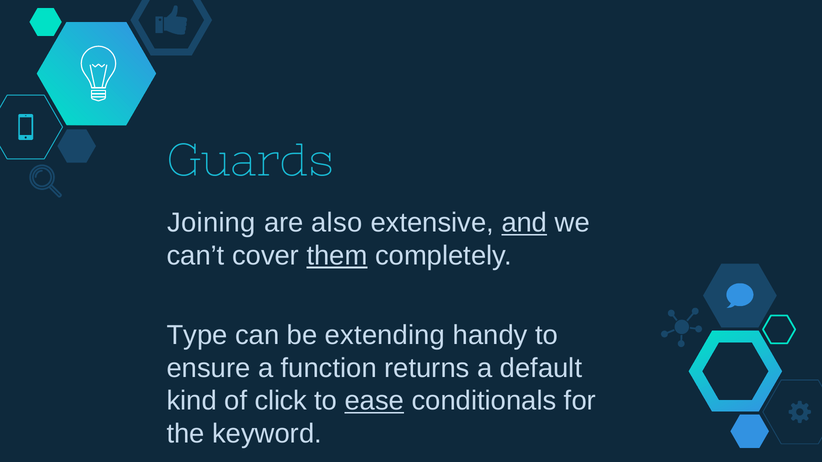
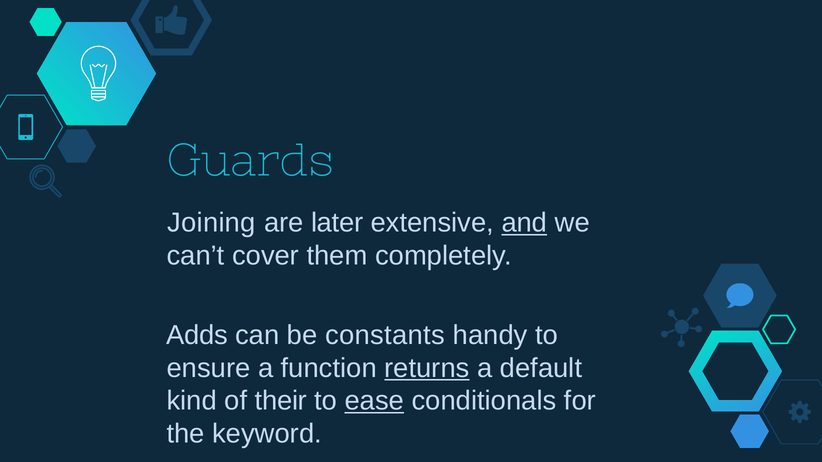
also: also -> later (337, 223)
them underline: present -> none (337, 256)
Type: Type -> Adds (197, 335)
extending: extending -> constants (385, 335)
returns underline: none -> present (427, 368)
click: click -> their (281, 401)
